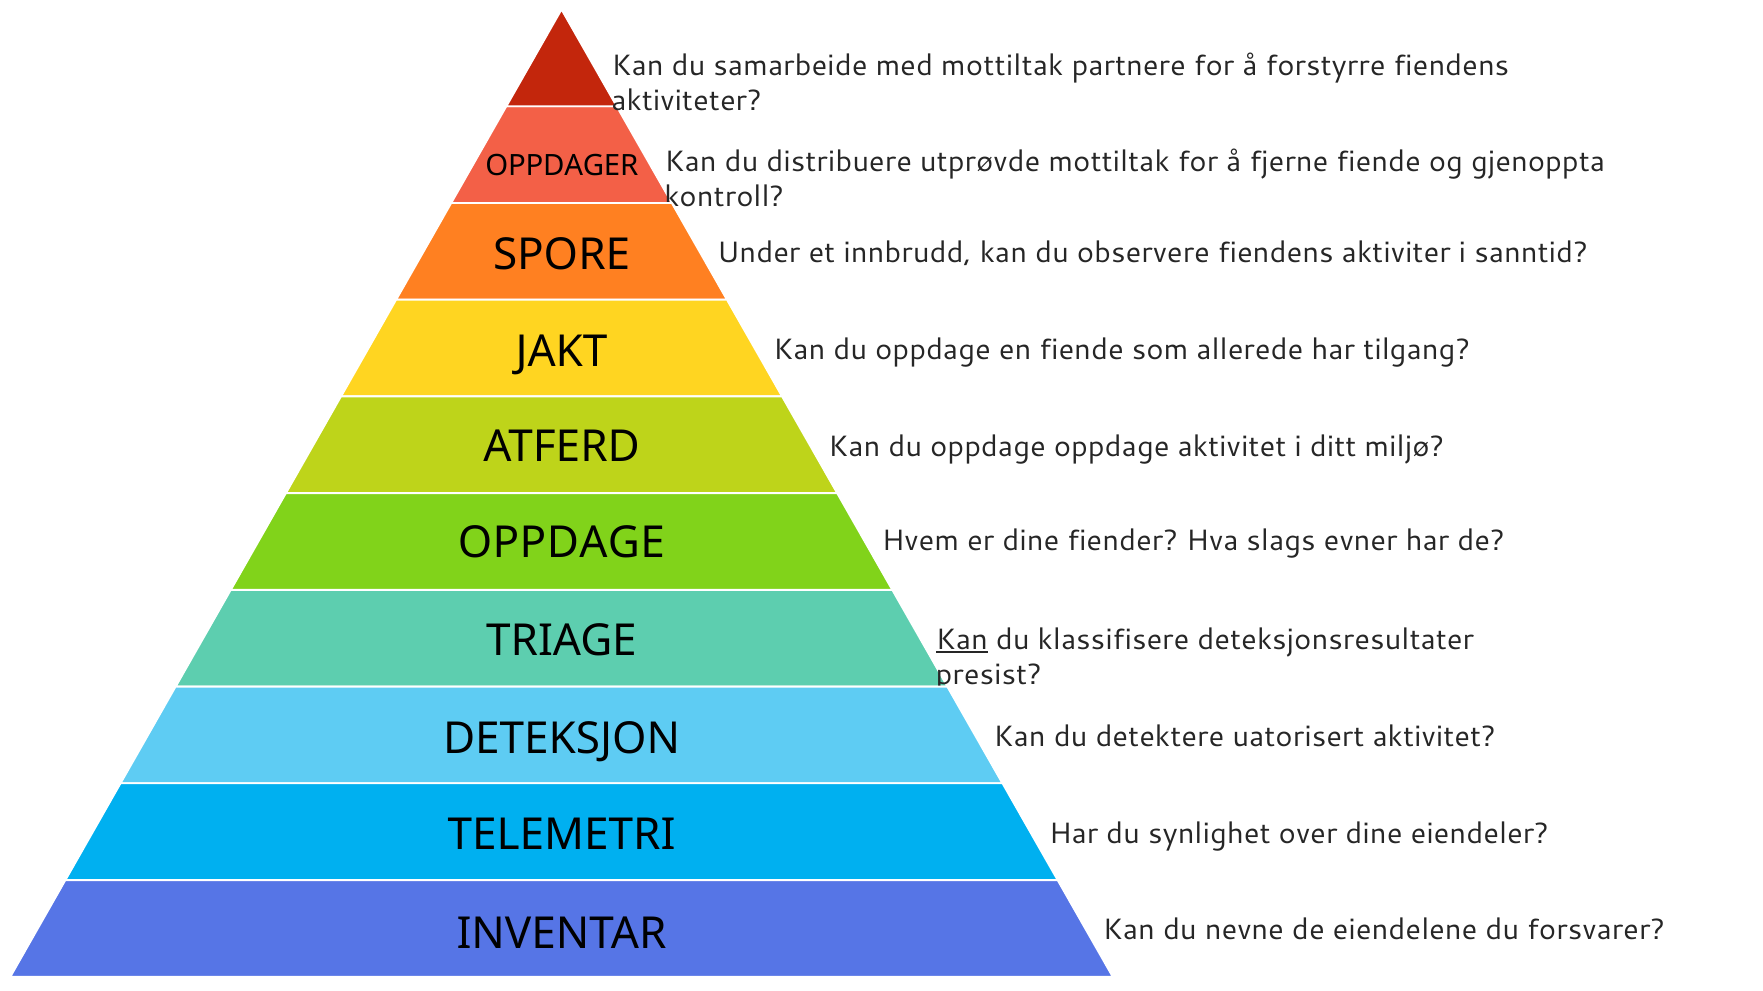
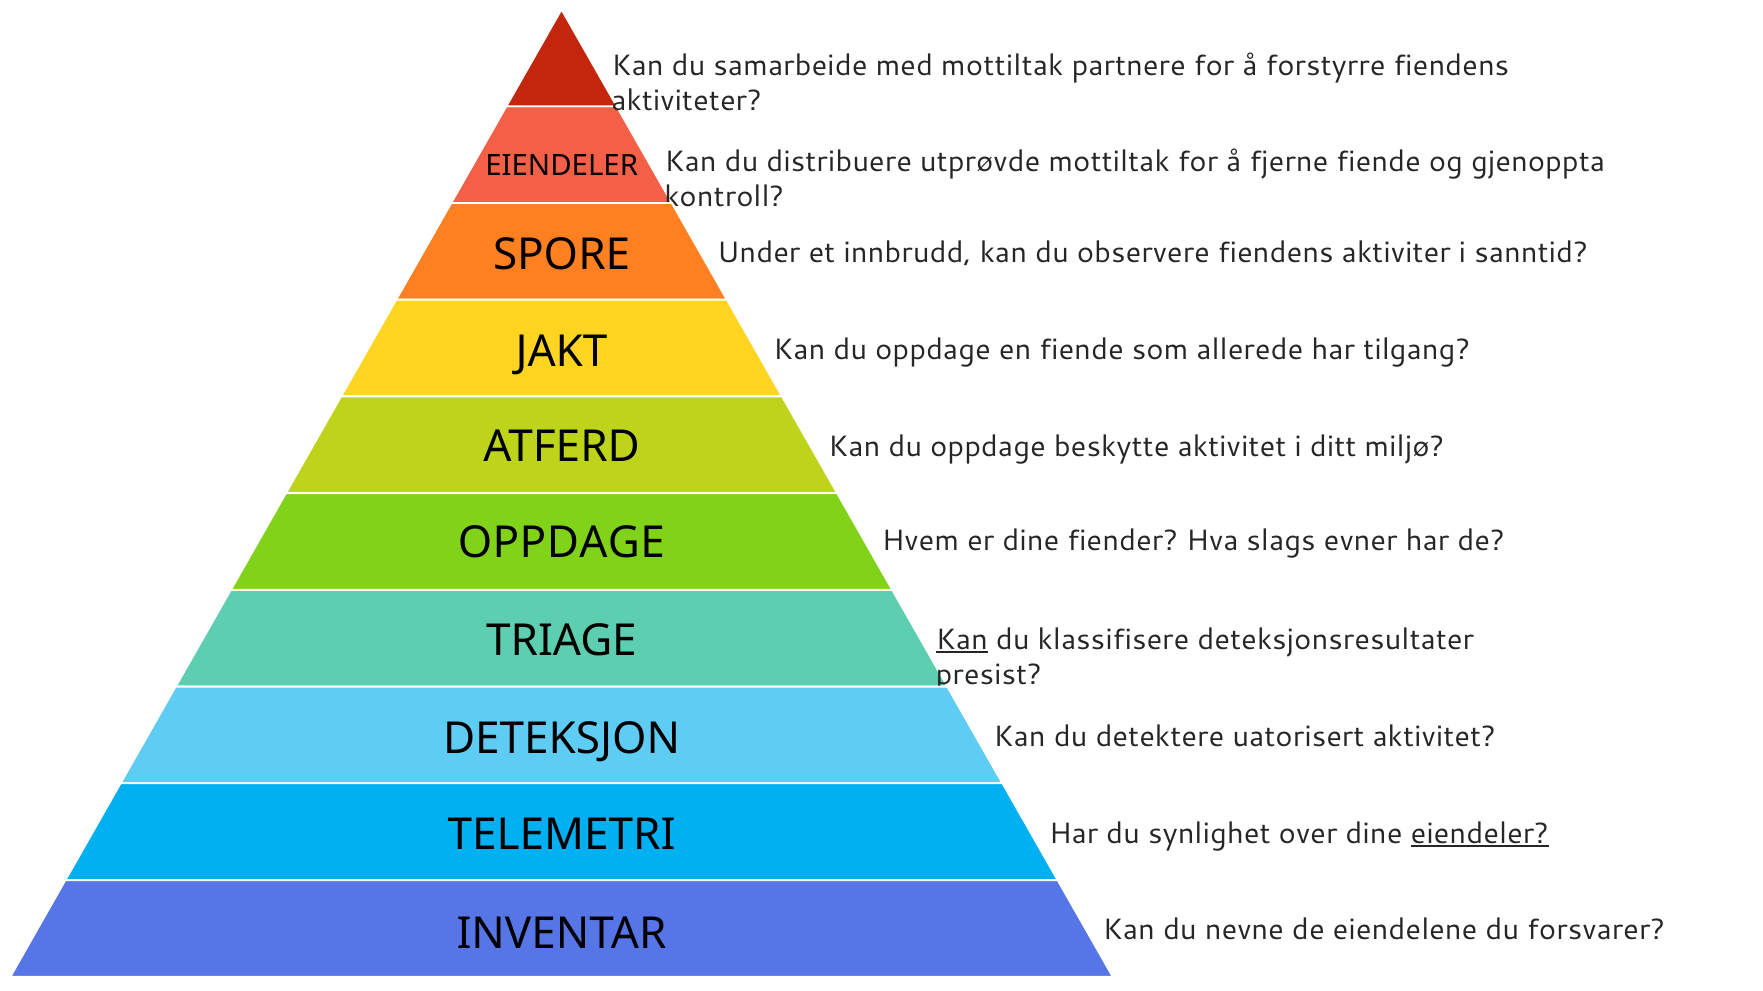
OPPDAGER: OPPDAGER -> EIENDELER (562, 166)
oppdage oppdage: oppdage -> beskytte (1112, 447)
eiendeler underline: none -> present (1480, 834)
